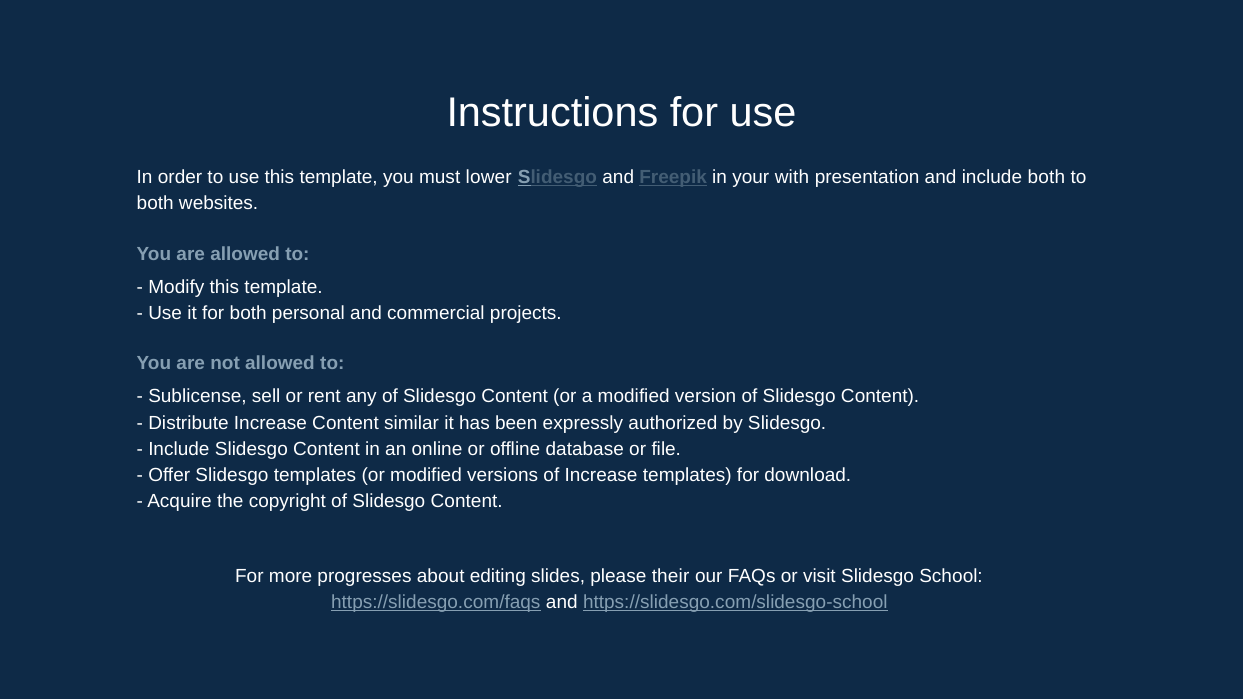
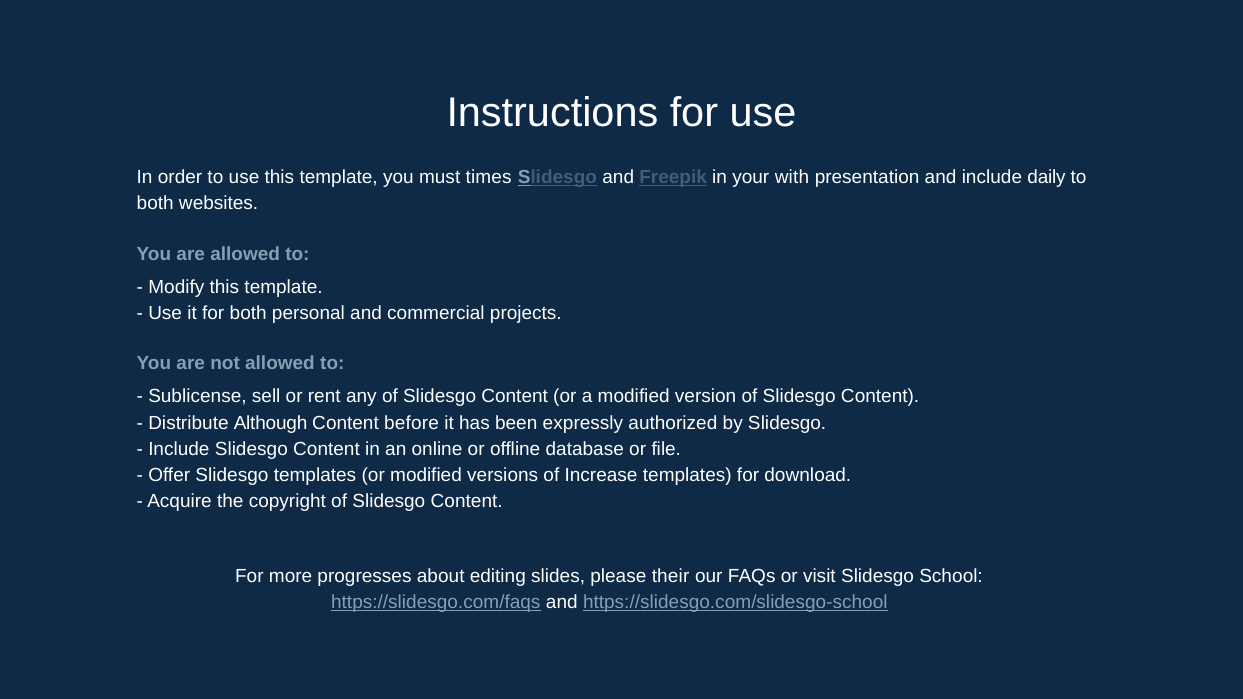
lower: lower -> times (489, 178)
include both: both -> daily (1047, 178)
Distribute Increase: Increase -> Although (271, 423)
similar: similar -> before (411, 423)
